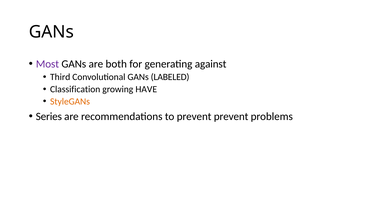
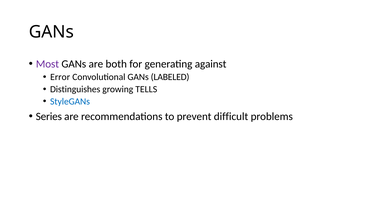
Third: Third -> Error (60, 77)
Classification: Classification -> Distinguishes (75, 89)
HAVE: HAVE -> TELLS (146, 89)
StyleGANs colour: orange -> blue (70, 101)
prevent prevent: prevent -> difficult (231, 116)
